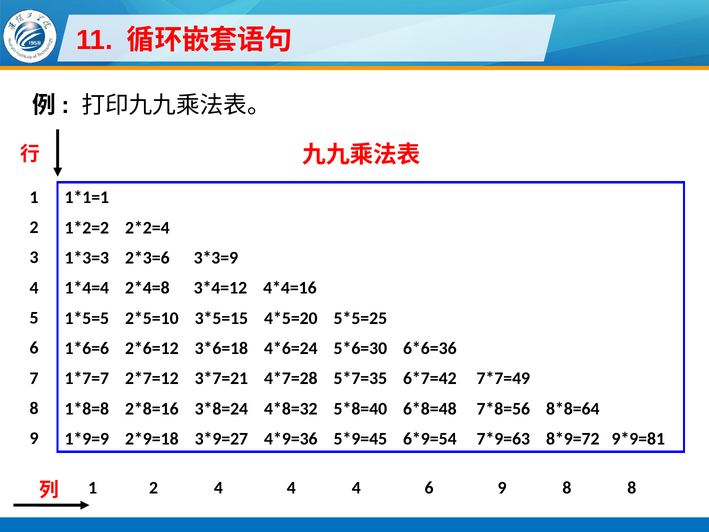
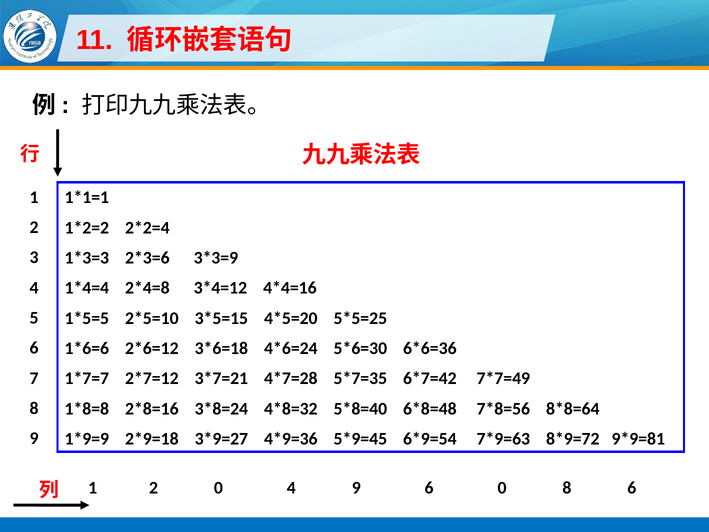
2 4: 4 -> 0 (218, 488)
4: 4 -> 9 (356, 488)
6 9: 9 -> 0 (502, 488)
8 8: 8 -> 6 (632, 488)
